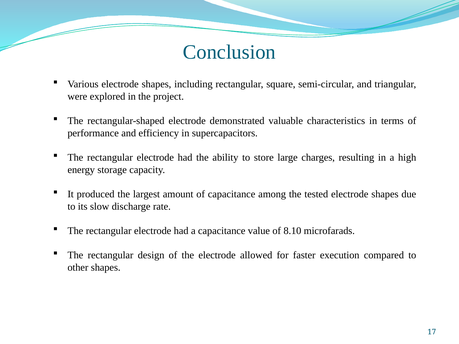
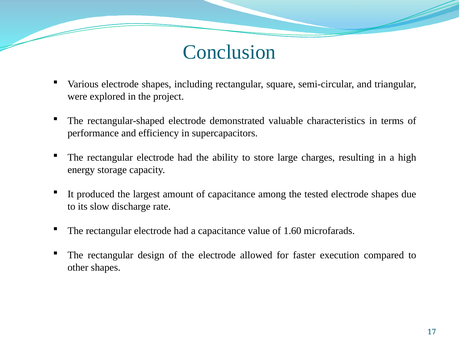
8.10: 8.10 -> 1.60 (292, 231)
